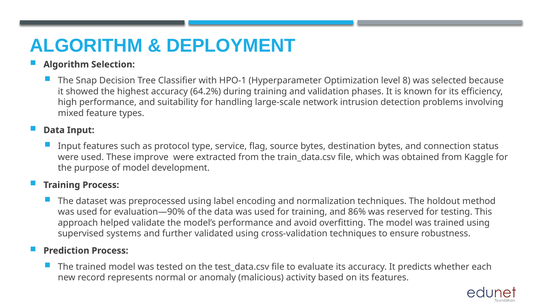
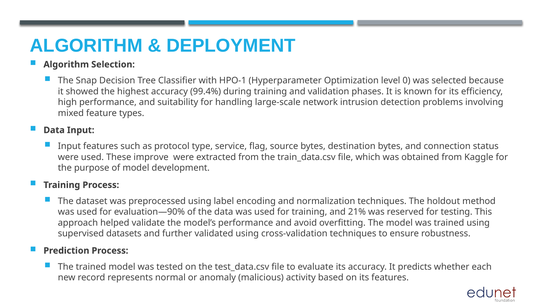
8: 8 -> 0 (407, 80)
64.2%: 64.2% -> 99.4% (206, 91)
86%: 86% -> 21% (357, 212)
systems: systems -> datasets (124, 233)
